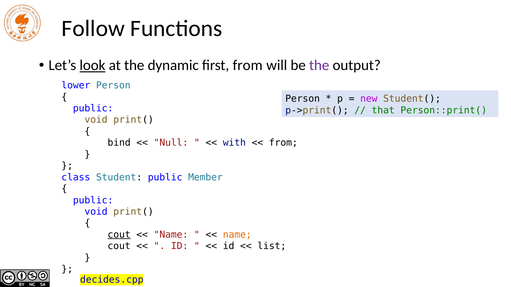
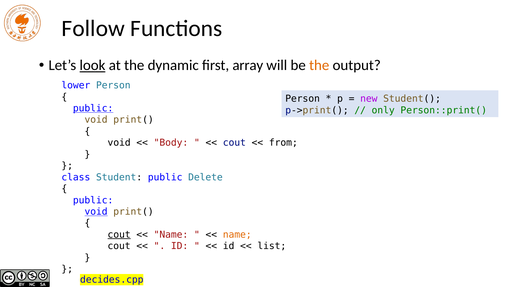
first from: from -> array (248, 65)
the colour: purple -> orange (319, 65)
public underline: none -> present (93, 109)
that: that -> only (383, 110)
bind: bind -> void (119, 143)
Null: Null -> Body (171, 143)
with: with -> cout (234, 143)
Member: Member -> Delete (205, 178)
void underline: none -> present (96, 212)
